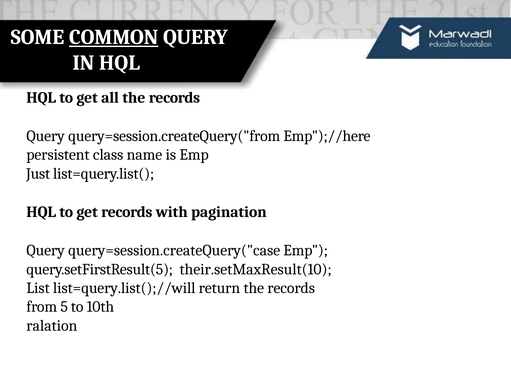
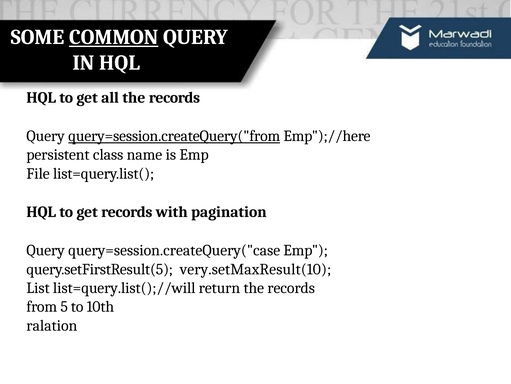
query=session.createQuery("from underline: none -> present (174, 136)
Just: Just -> File (38, 173)
their.setMaxResult(10: their.setMaxResult(10 -> very.setMaxResult(10 (256, 269)
